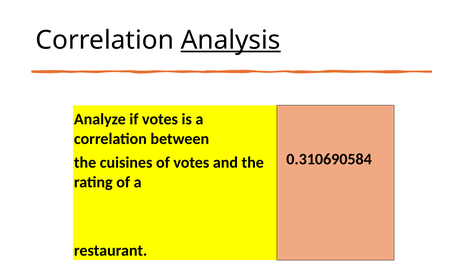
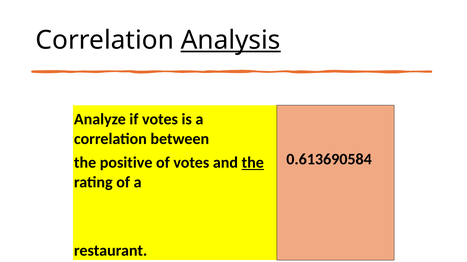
0.310690584: 0.310690584 -> 0.613690584 (329, 160)
cuisines: cuisines -> positive (126, 163)
the underline: none -> present (253, 163)
